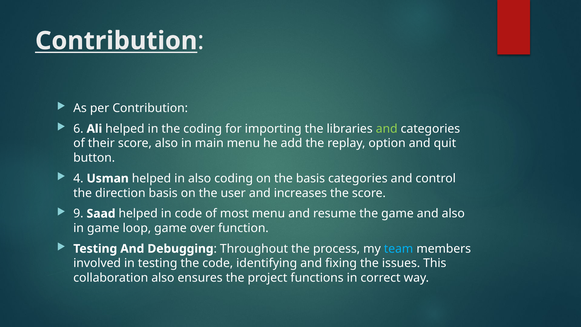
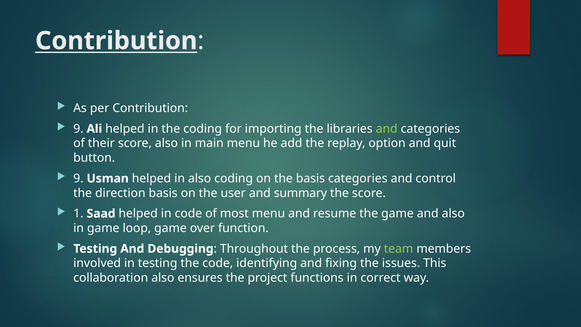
6: 6 -> 9 (78, 129)
4: 4 -> 9 (78, 178)
increases: increases -> summary (300, 193)
9: 9 -> 1 (78, 213)
team colour: light blue -> light green (399, 249)
